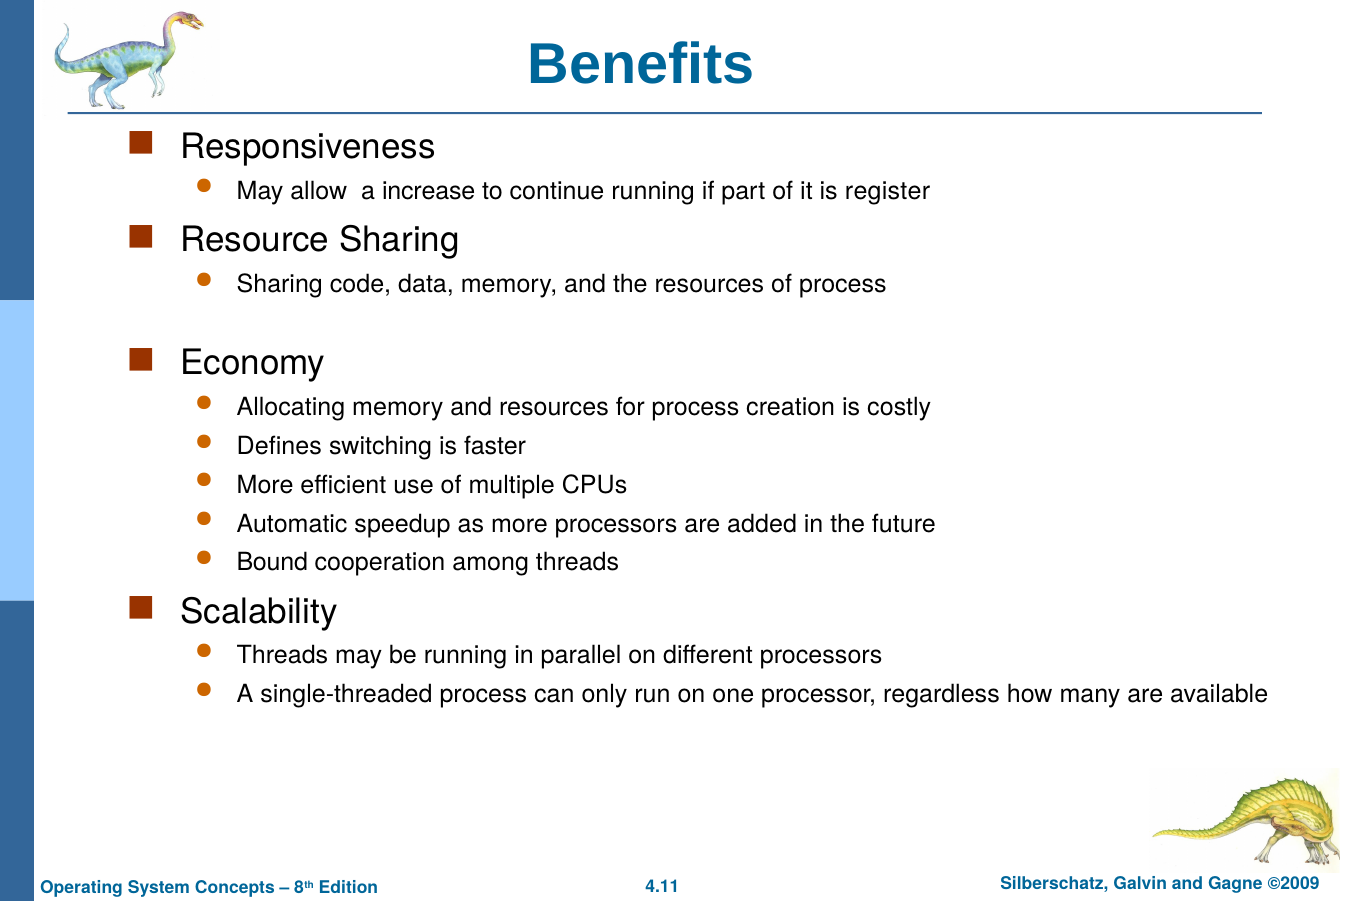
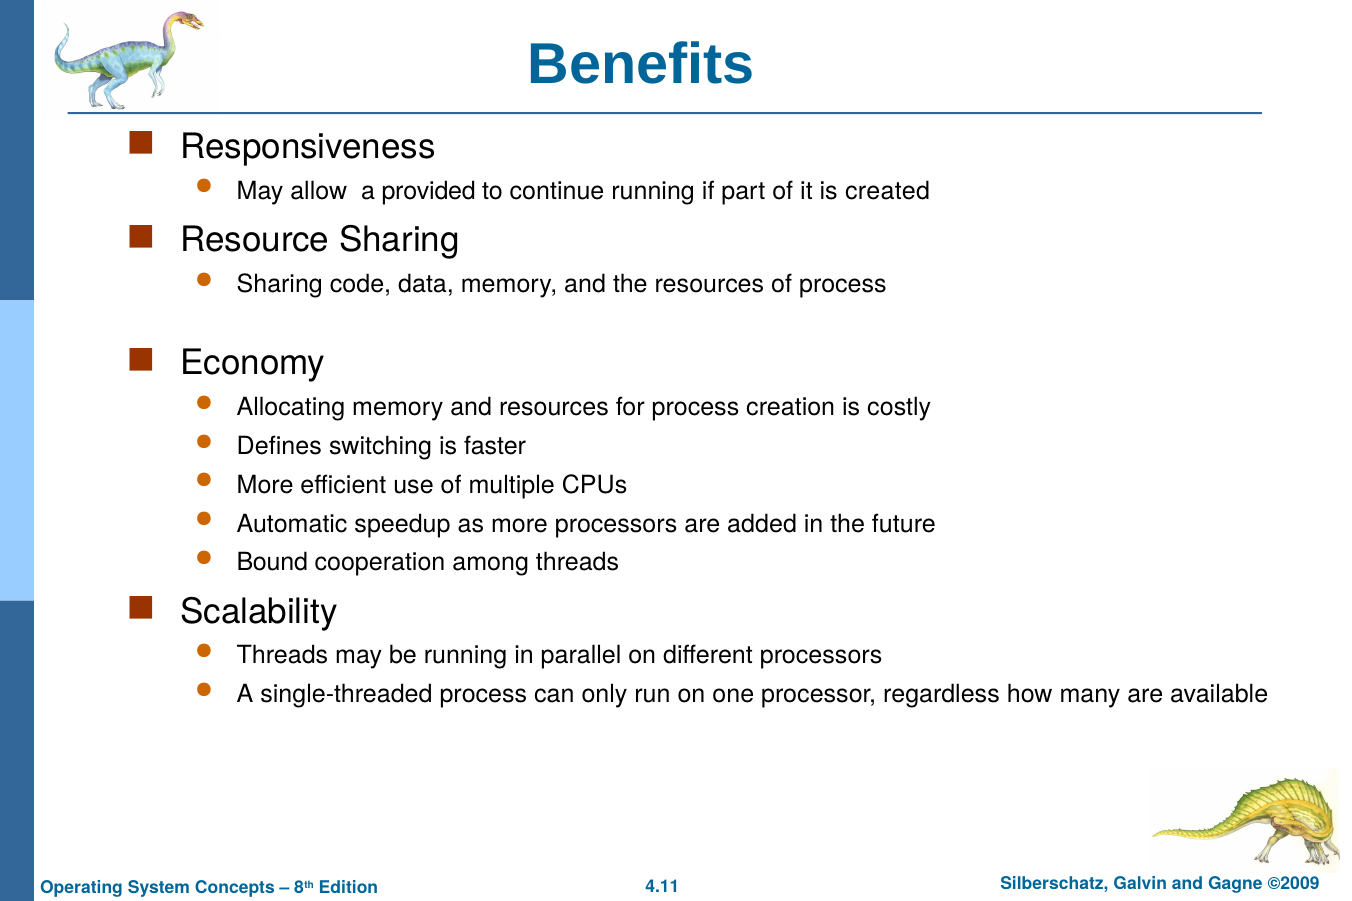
increase: increase -> provided (429, 191)
register: register -> created (888, 191)
